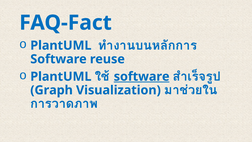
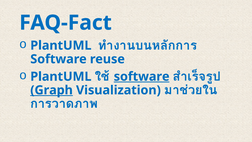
Graph underline: none -> present (52, 90)
